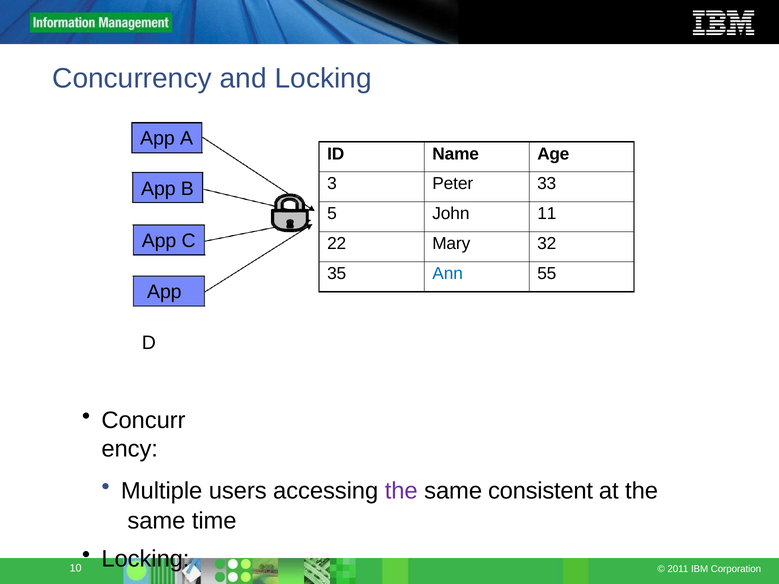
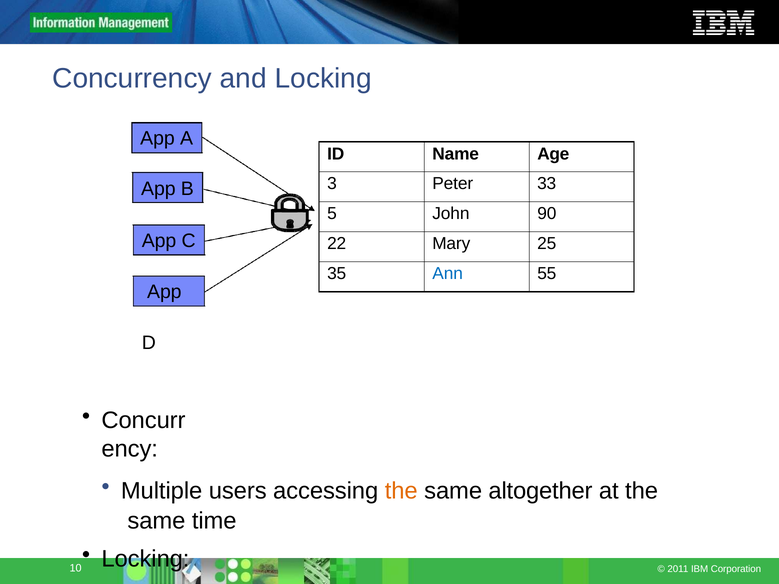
11: 11 -> 90 (547, 214)
32: 32 -> 25 (547, 244)
the colour: purple -> orange (401, 491)
consistent: consistent -> altogether (540, 491)
